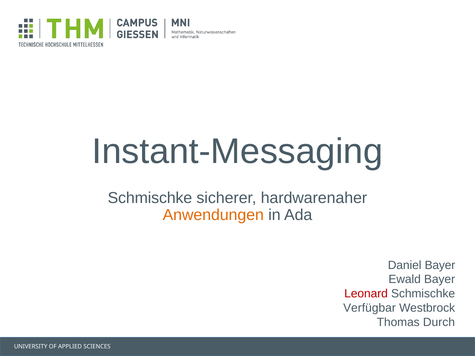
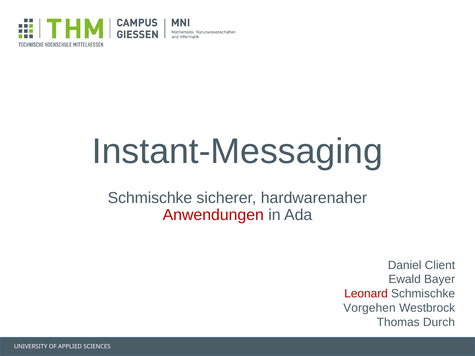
Anwendungen colour: orange -> red (213, 215)
Daniel Bayer: Bayer -> Client (440, 265)
Verfügbar: Verfügbar -> Vorgehen (369, 308)
